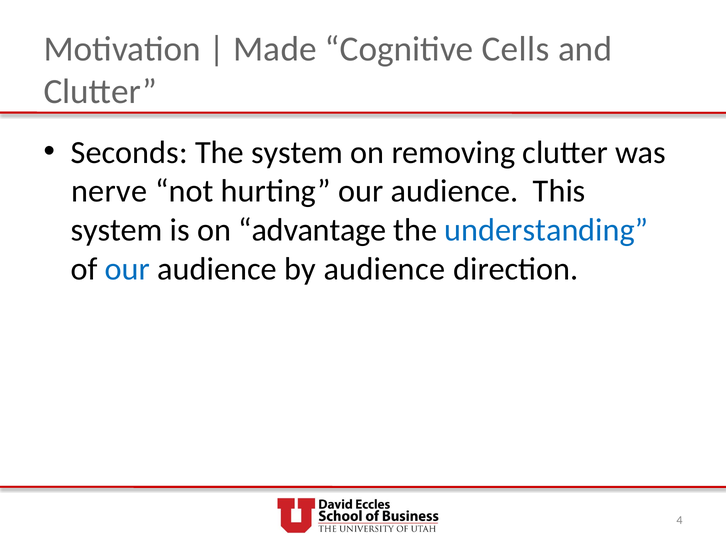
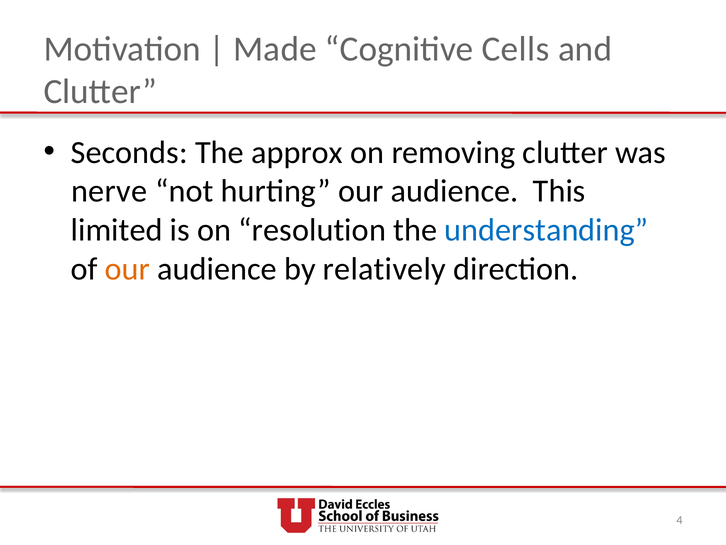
The system: system -> approx (297, 152)
system: system -> limited (117, 230)
advantage: advantage -> resolution (312, 230)
our colour: blue -> orange (127, 269)
by audience: audience -> relatively (384, 269)
